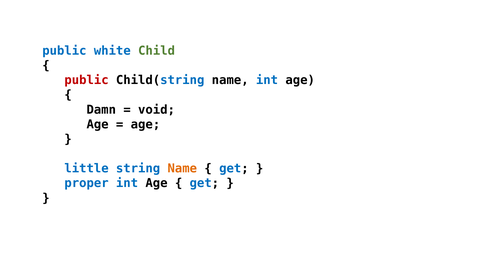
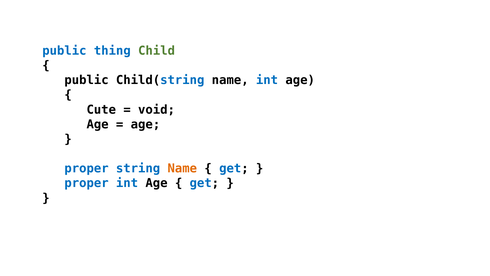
white: white -> thing (112, 51)
public colour: red -> black (87, 80)
Damn: Damn -> Cute (101, 110)
little: little -> proper (87, 168)
